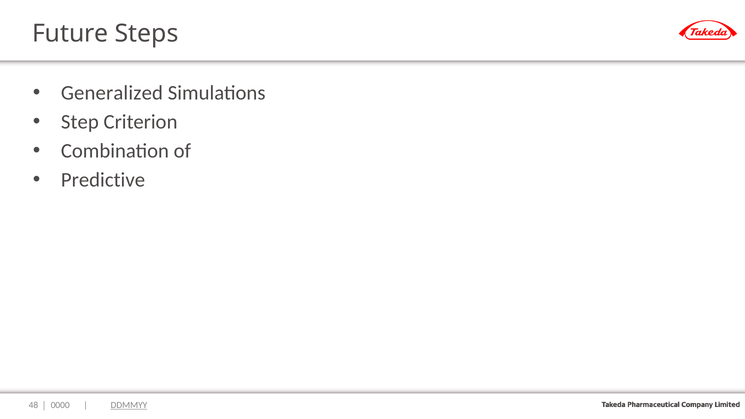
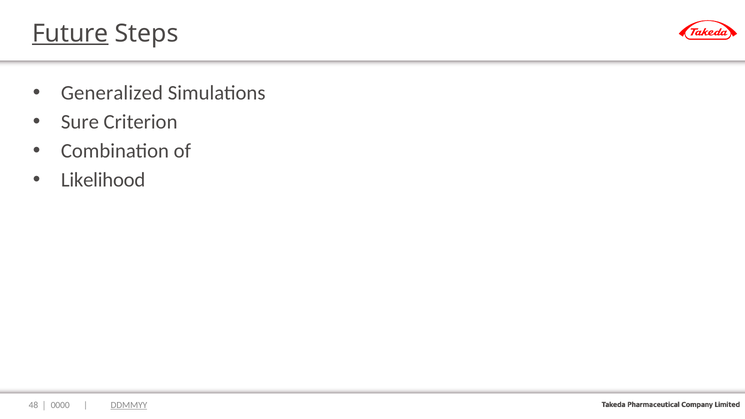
Future underline: none -> present (70, 34)
Step: Step -> Sure (80, 122)
Predictive: Predictive -> Likelihood (103, 180)
